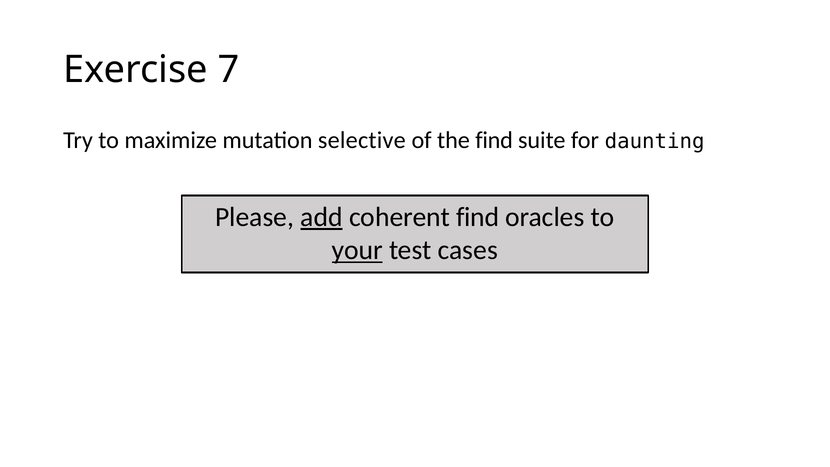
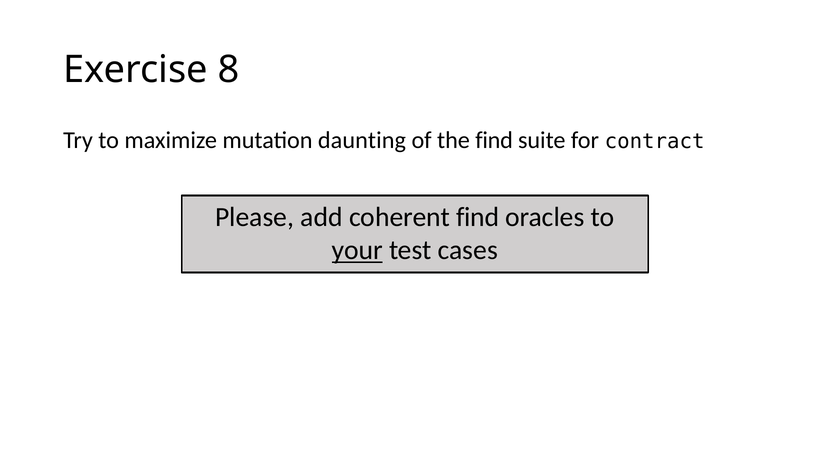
7: 7 -> 8 (229, 70)
selective: selective -> daunting (362, 140)
daunting: daunting -> contract (655, 141)
add underline: present -> none (322, 217)
